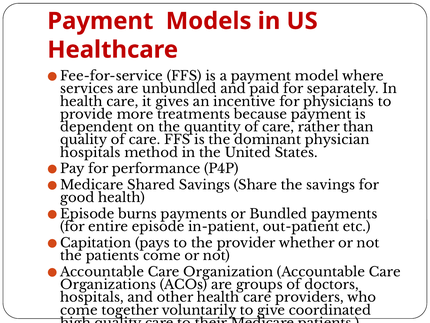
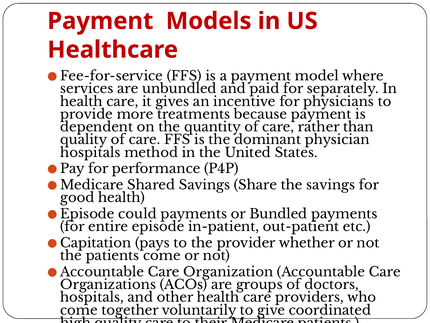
burns: burns -> could (138, 214)
